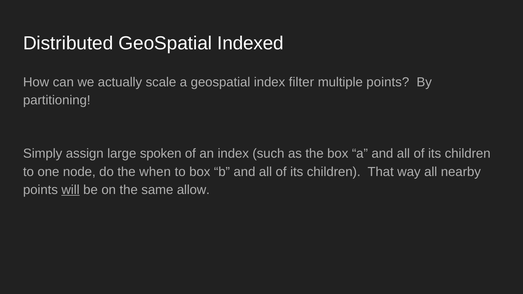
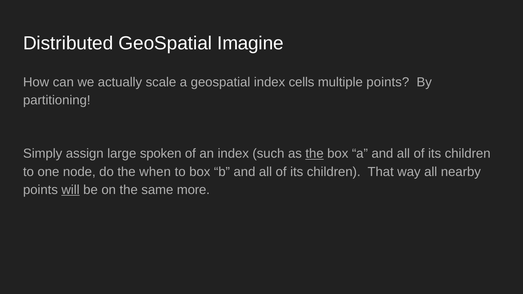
Indexed: Indexed -> Imagine (250, 43)
filter: filter -> cells (302, 82)
the underline: none -> present (315, 154)
allow: allow -> more (193, 190)
